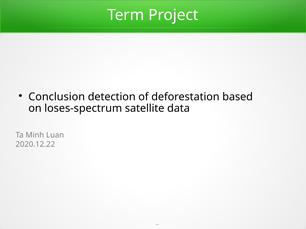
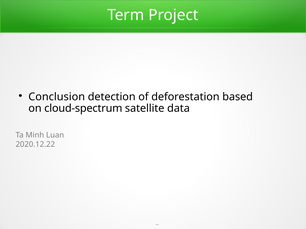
loses-spectrum: loses-spectrum -> cloud-spectrum (83, 109)
